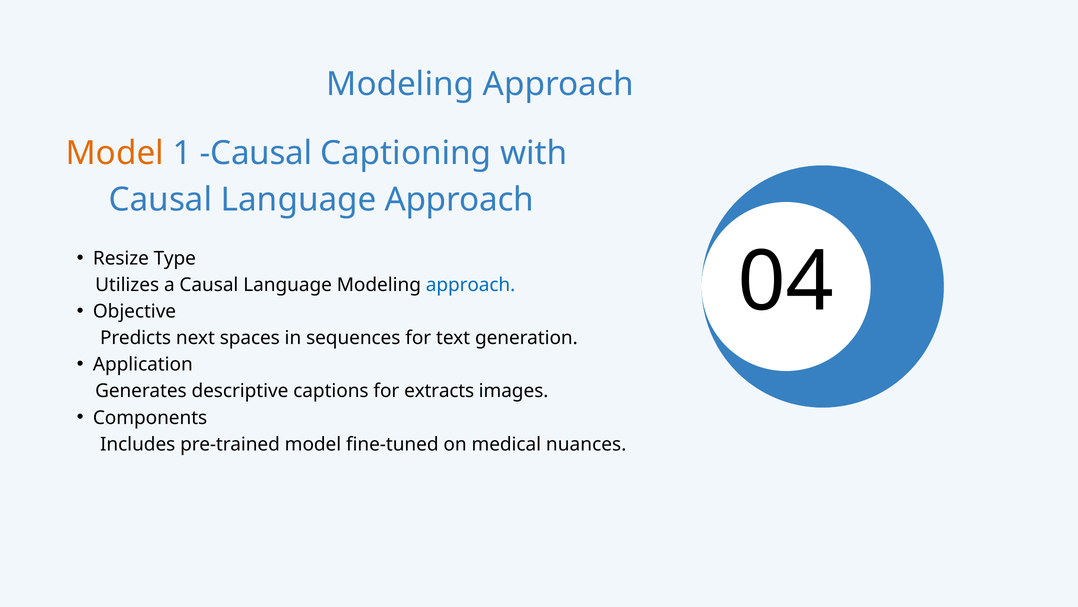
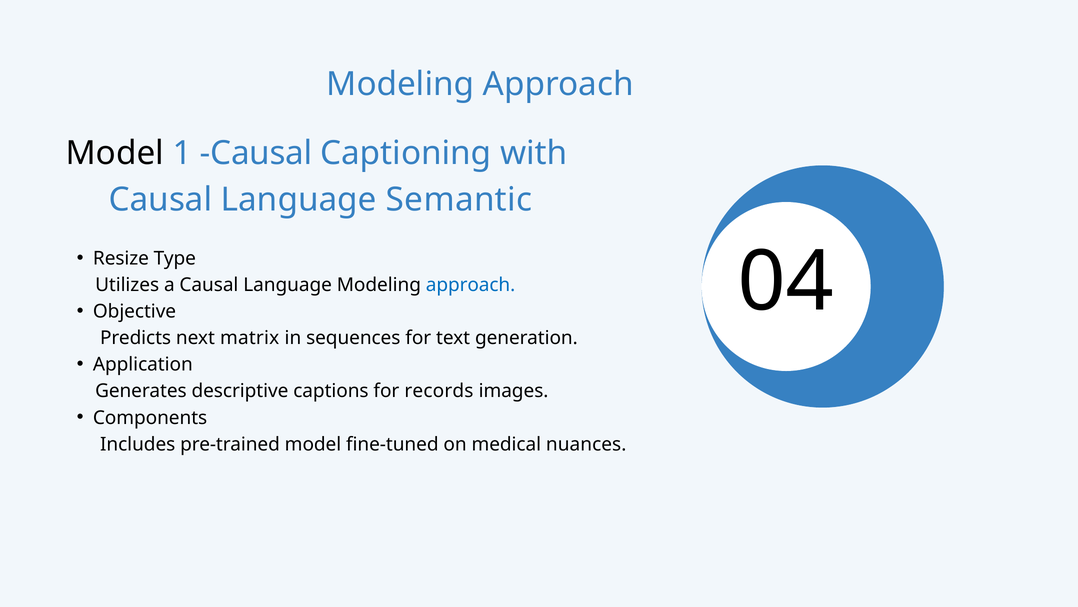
Model colour: orange -> black (115, 153)
Language Approach: Approach -> Semantic (459, 200)
spaces: spaces -> matrix (250, 338)
extracts: extracts -> records (439, 391)
